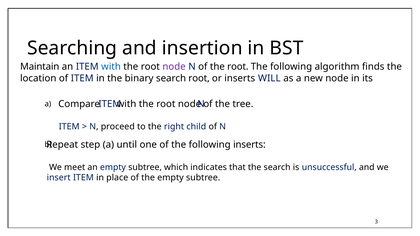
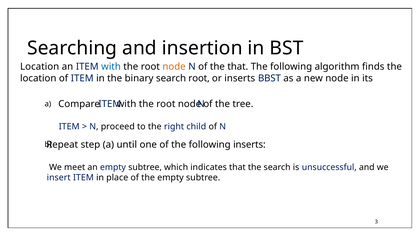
Maintain: Maintain -> Location (40, 67)
node colour: purple -> orange (174, 67)
of the root: root -> that (238, 67)
WILL: WILL -> BBST (269, 78)
